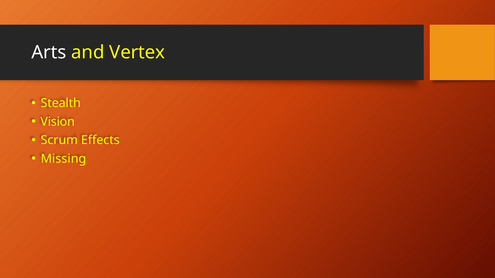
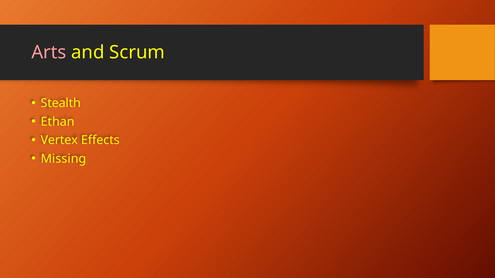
Arts colour: white -> pink (49, 52)
Vertex: Vertex -> Scrum (137, 52)
Vision: Vision -> Ethan (58, 122)
Scrum: Scrum -> Vertex (59, 140)
